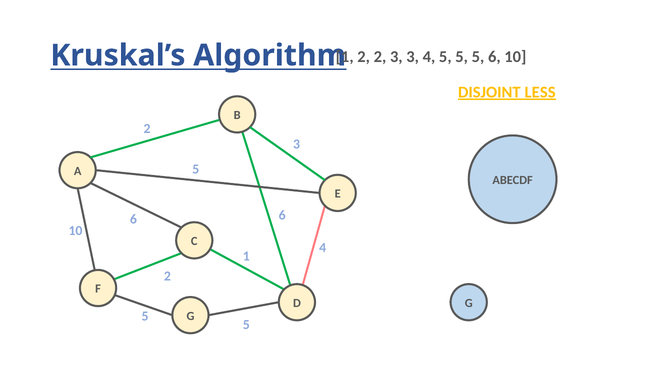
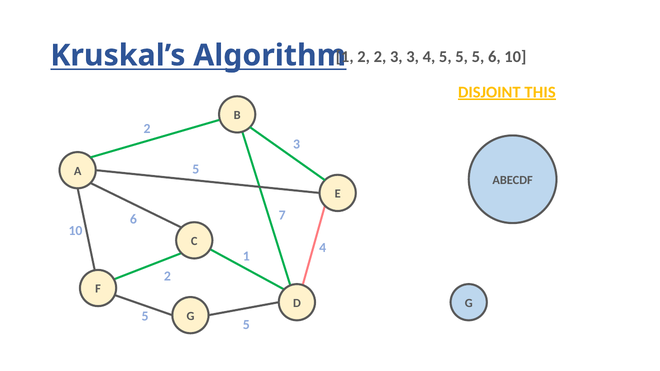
LESS: LESS -> THIS (540, 92)
6 6: 6 -> 7 (282, 216)
